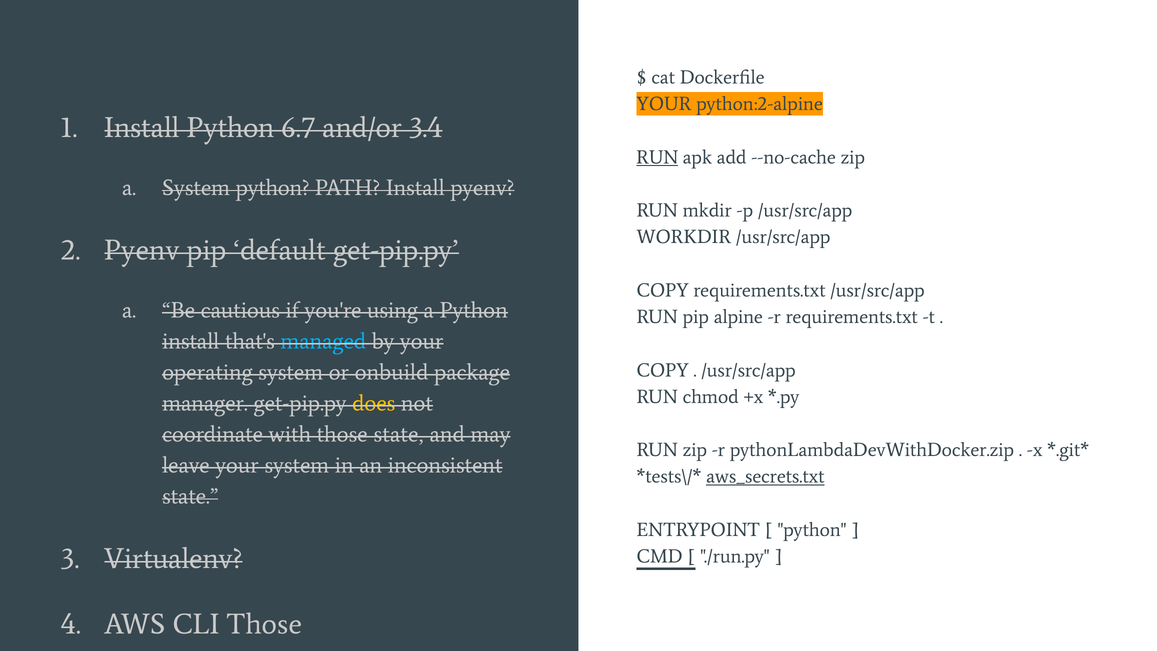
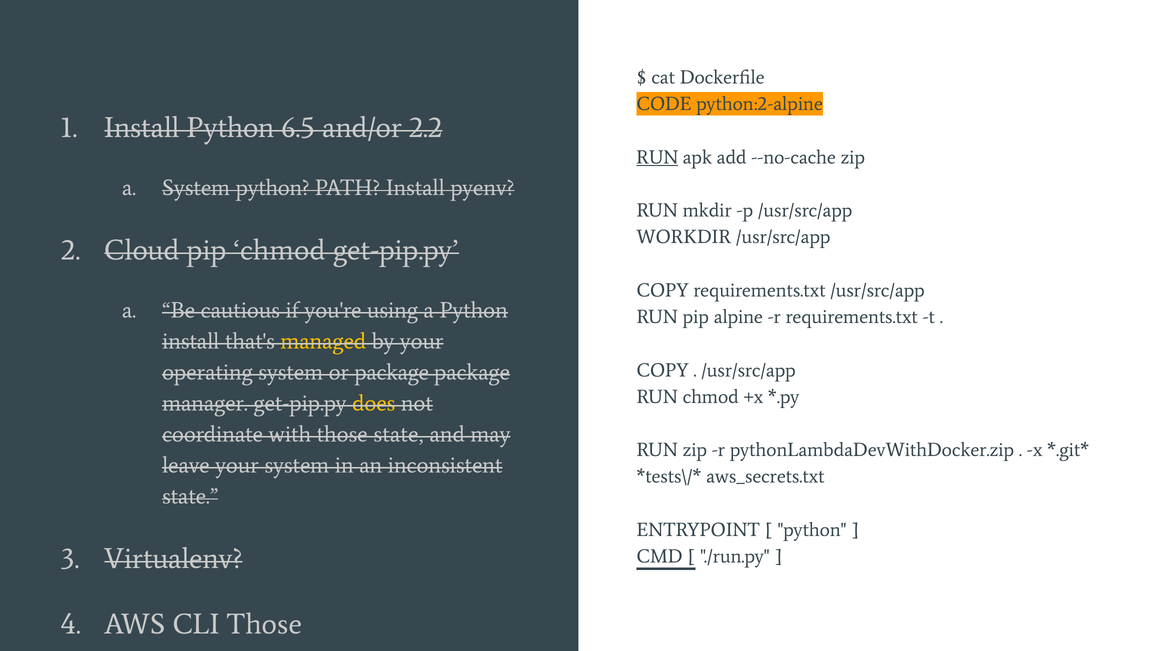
YOUR: YOUR -> CODE (664, 104)
6.7: 6.7 -> 6.5 (298, 128)
3.4: 3.4 -> 2.2 (426, 128)
Pyenv: Pyenv -> Cloud (142, 250)
pip default: default -> chmod (280, 250)
managed colour: light blue -> yellow (323, 341)
or onbuild: onbuild -> package (392, 372)
aws_secrets.txt underline: present -> none (765, 476)
